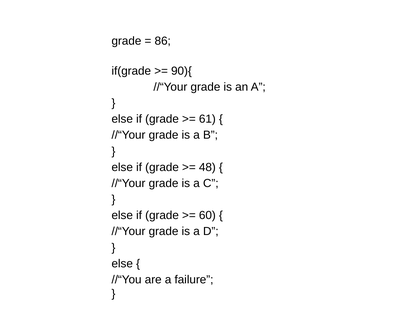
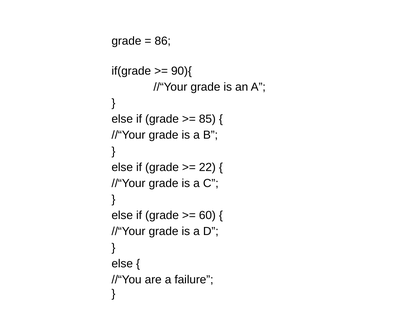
61: 61 -> 85 (207, 119)
48: 48 -> 22 (207, 167)
